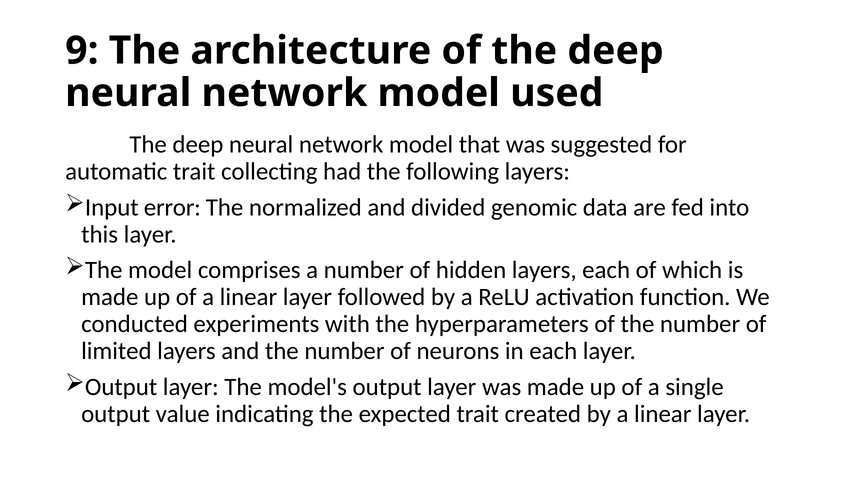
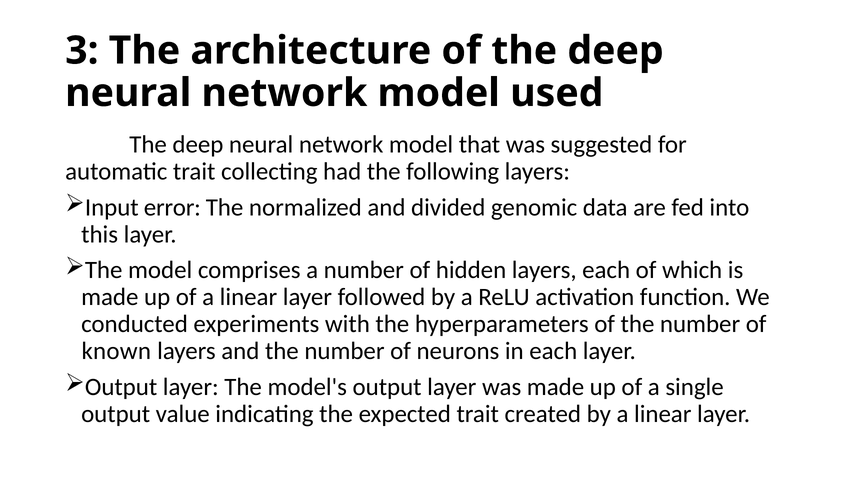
9: 9 -> 3 (82, 51)
limited: limited -> known (116, 351)
